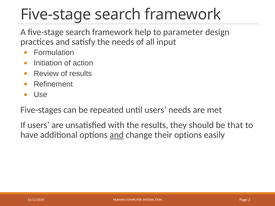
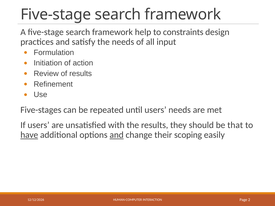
parameter: parameter -> constraints (183, 32)
have underline: none -> present (29, 135)
their options: options -> scoping (188, 135)
